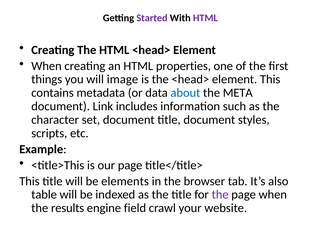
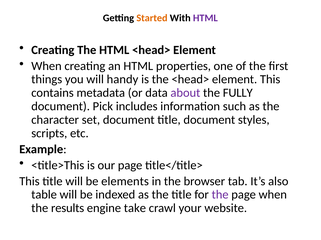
Started colour: purple -> orange (152, 18)
image: image -> handy (123, 80)
about colour: blue -> purple (185, 93)
META: META -> FULLY (238, 93)
Link: Link -> Pick (103, 107)
field: field -> take (135, 209)
